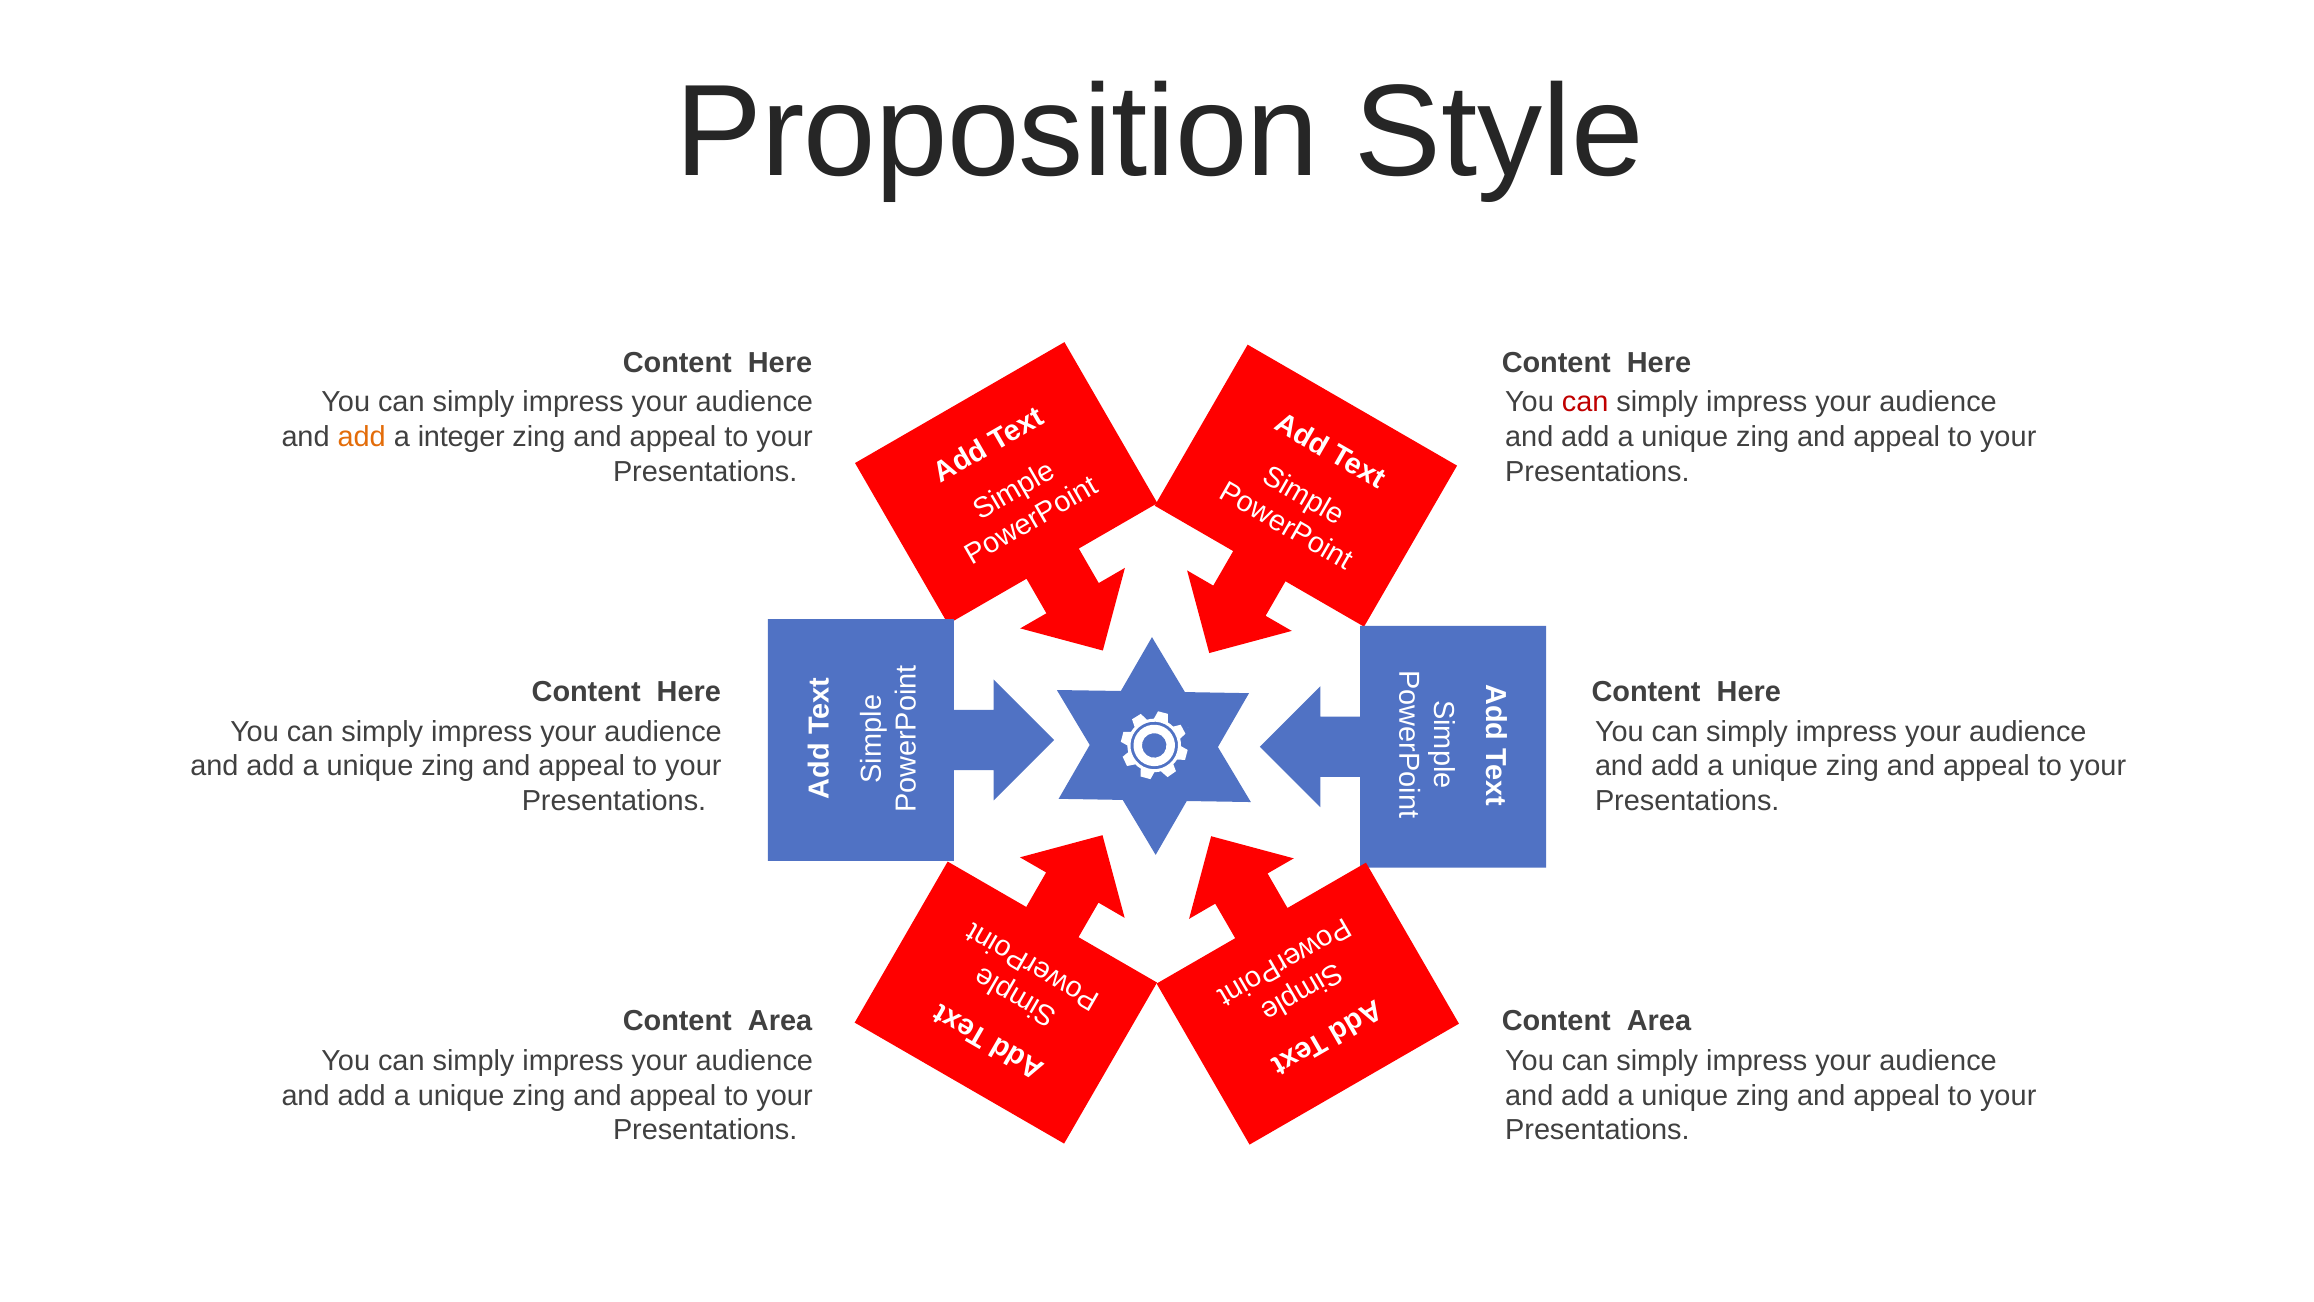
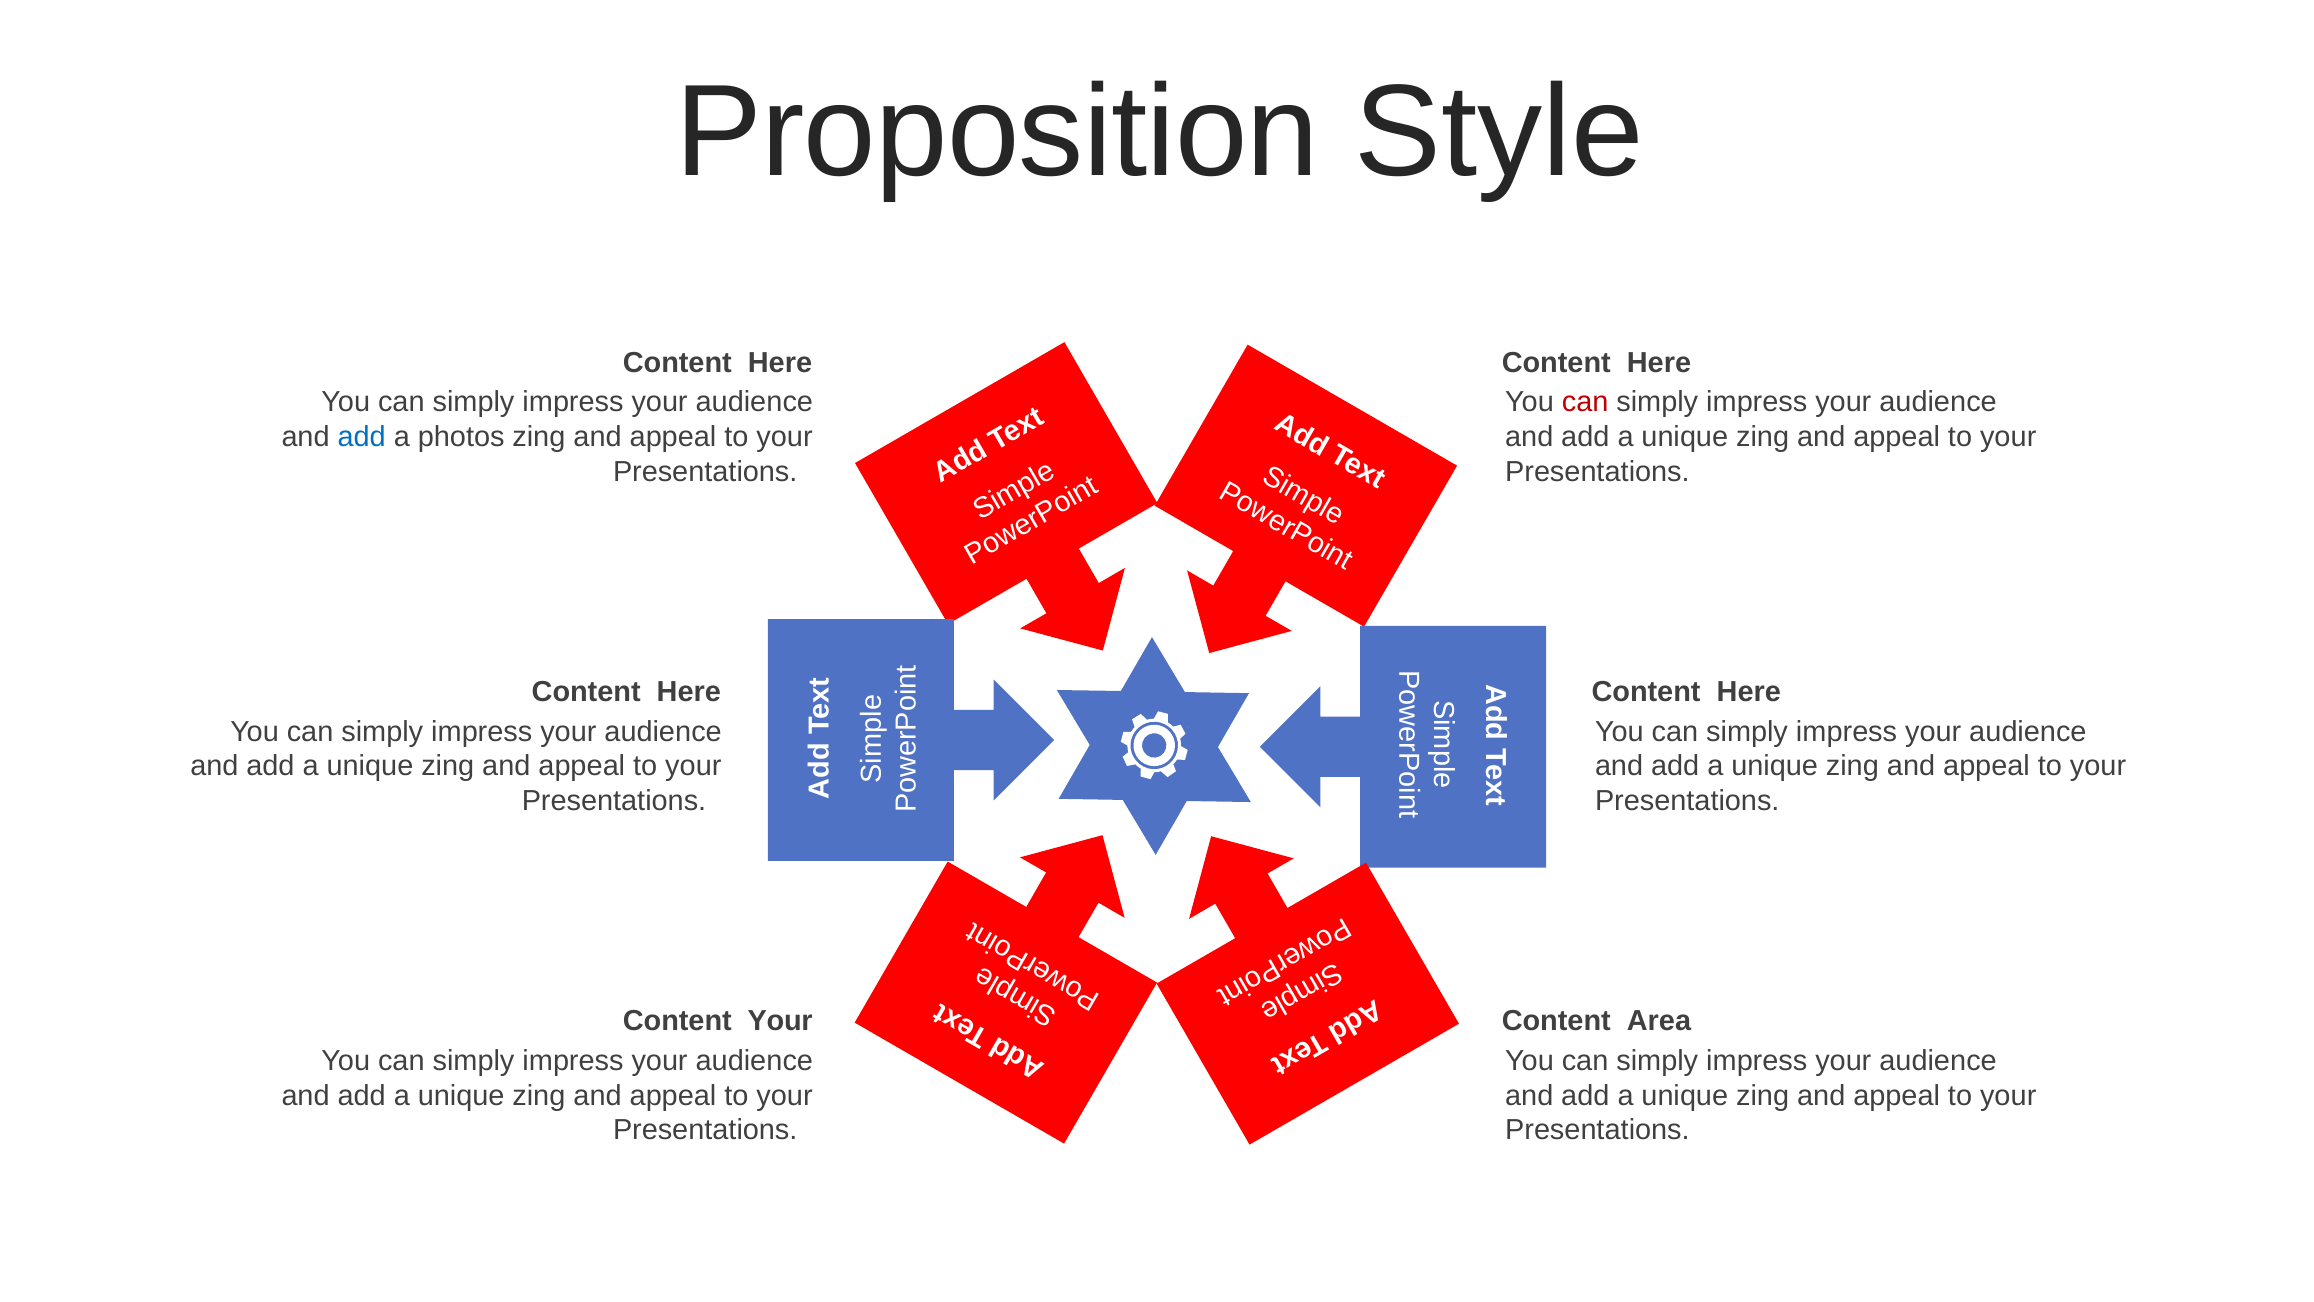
add colour: orange -> blue (362, 437)
integer: integer -> photos (461, 437)
Area: Area -> Your (780, 1021)
